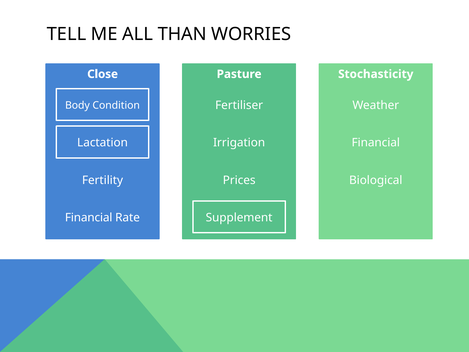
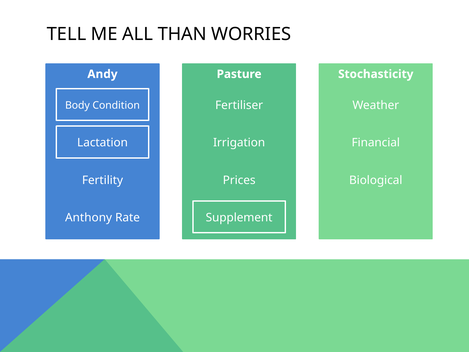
Close: Close -> Andy (102, 74)
Financial: Financial -> Anthony (89, 217)
